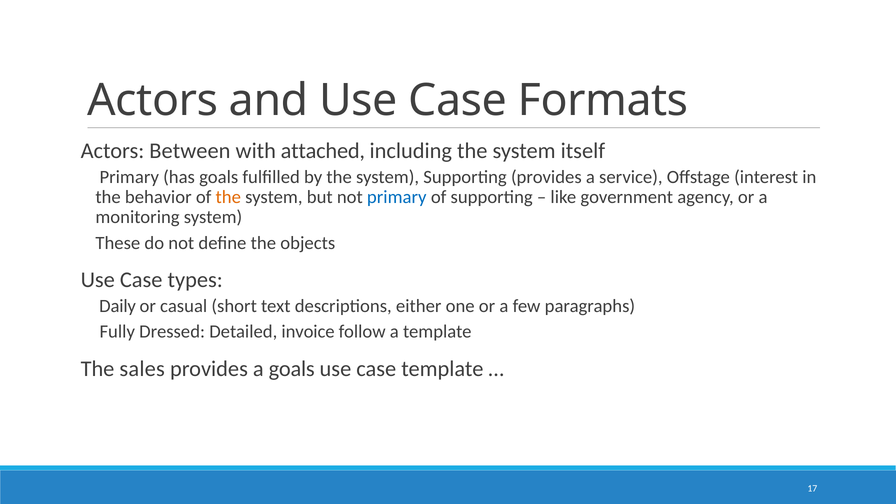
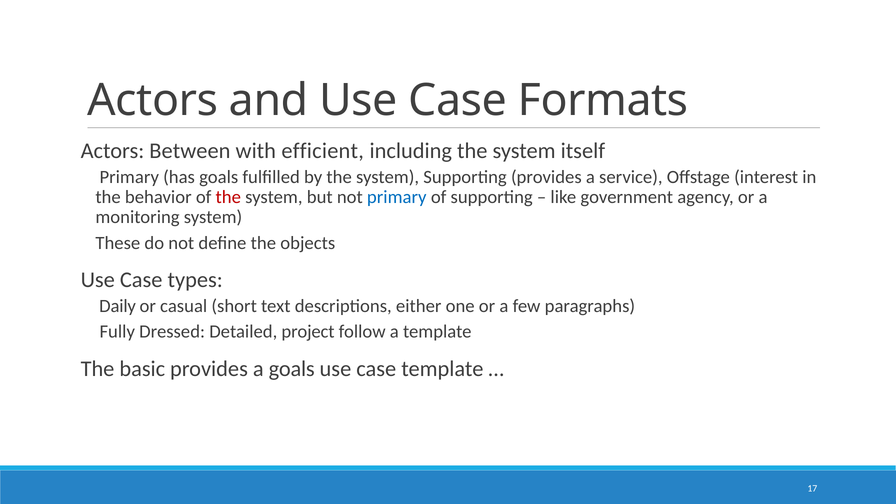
attached: attached -> efficient (323, 151)
the colour: orange -> red (228, 197)
invoice: invoice -> project (308, 332)
sales: sales -> basic (142, 369)
